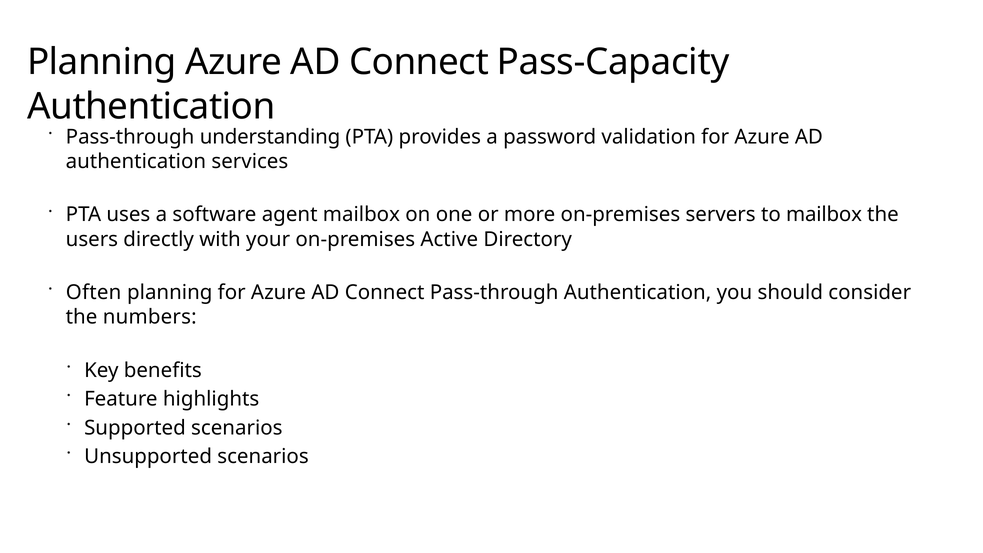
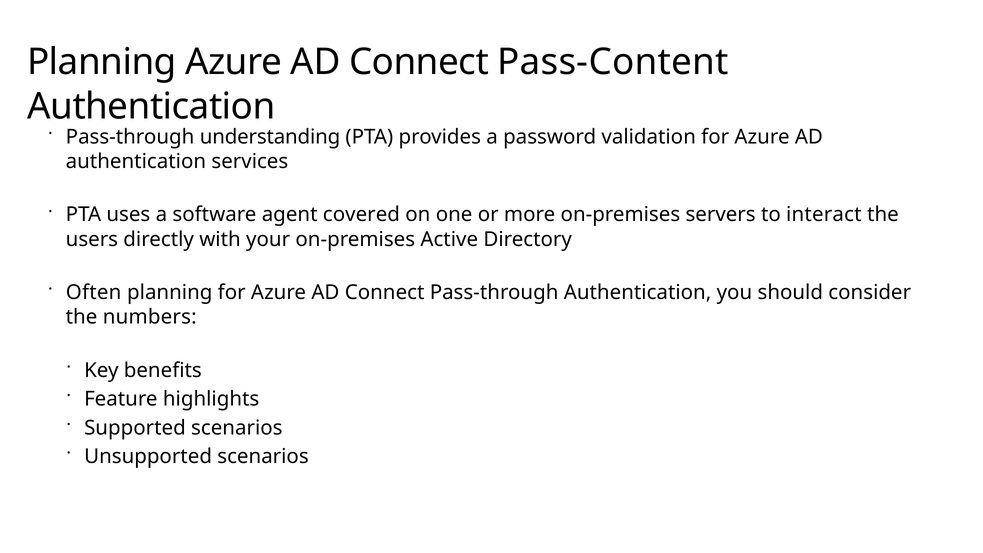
Pass-Capacity: Pass-Capacity -> Pass-Content (613, 62)
agent mailbox: mailbox -> covered (361, 215)
to mailbox: mailbox -> interact (824, 215)
